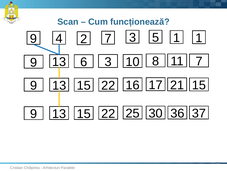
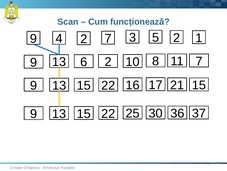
5 1: 1 -> 2 (177, 38)
13 3: 3 -> 2 (108, 62)
